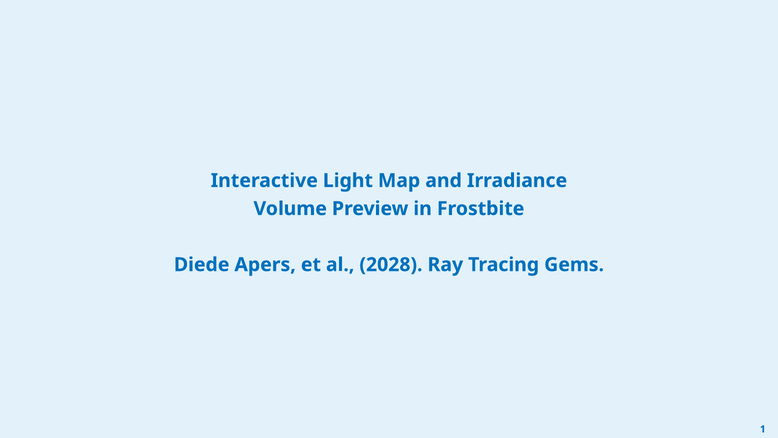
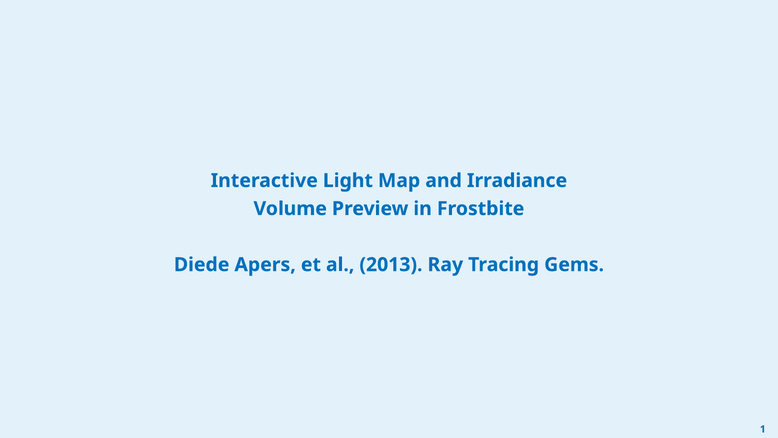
2028: 2028 -> 2013 (391, 264)
